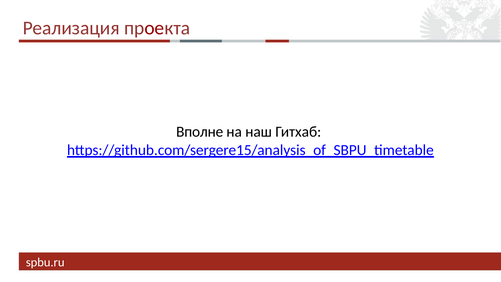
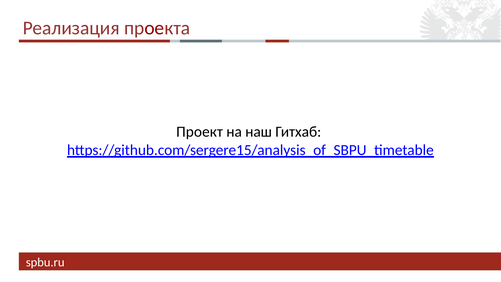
Вполне: Вполне -> Проект (200, 132)
